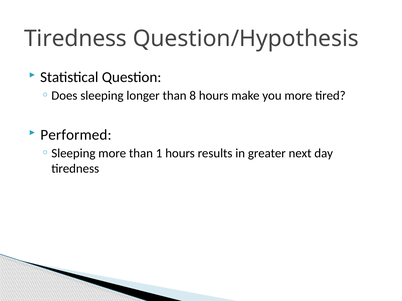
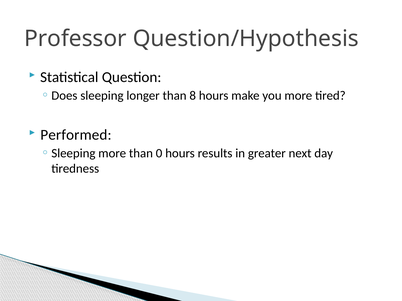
Tiredness: Tiredness -> Professor (75, 39)
1: 1 -> 0 (159, 153)
